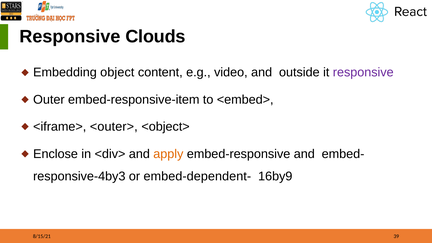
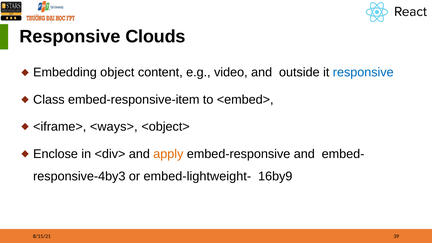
responsive colour: purple -> blue (363, 72)
Outer: Outer -> Class (49, 100)
<outer>: <outer> -> <ways> (114, 127)
embed-dependent-: embed-dependent- -> embed-lightweight- (197, 177)
